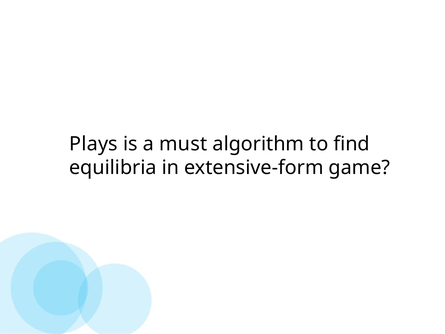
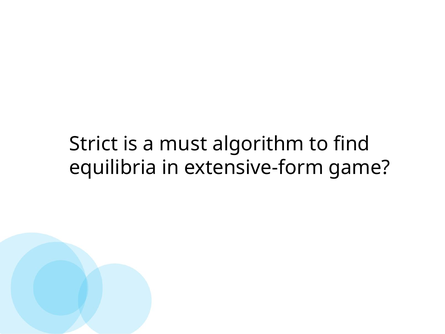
Plays: Plays -> Strict (94, 144)
